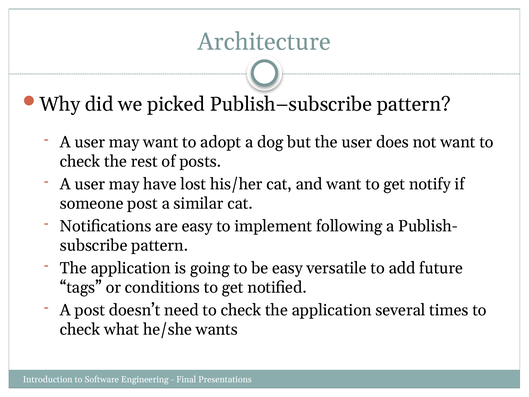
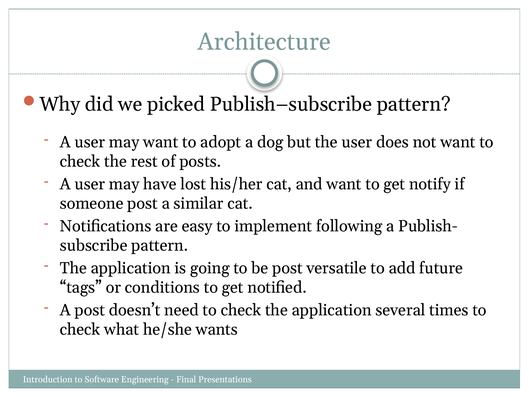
be easy: easy -> post (287, 268)
